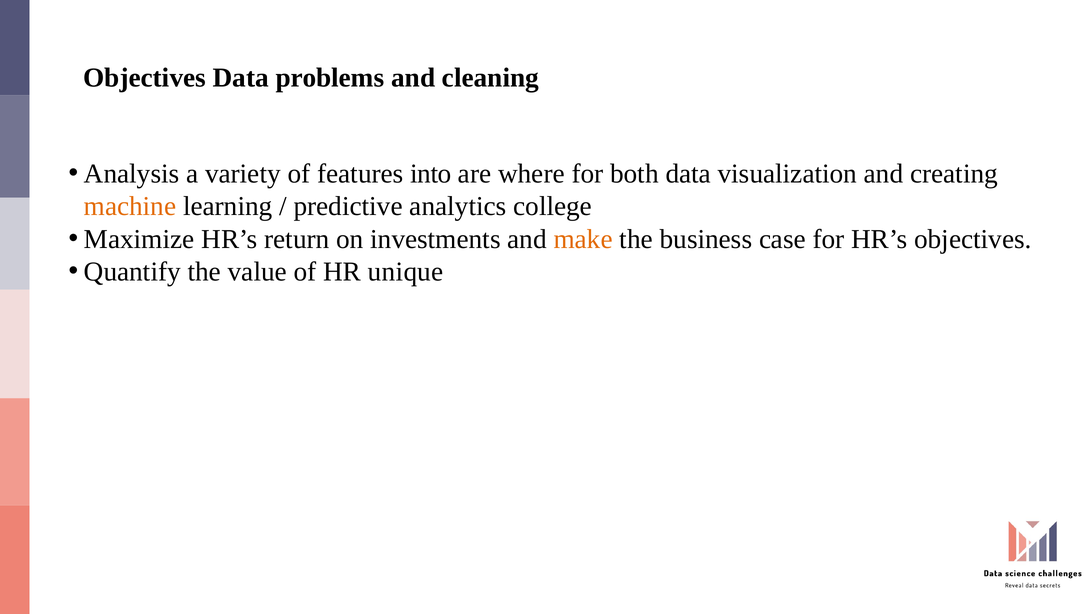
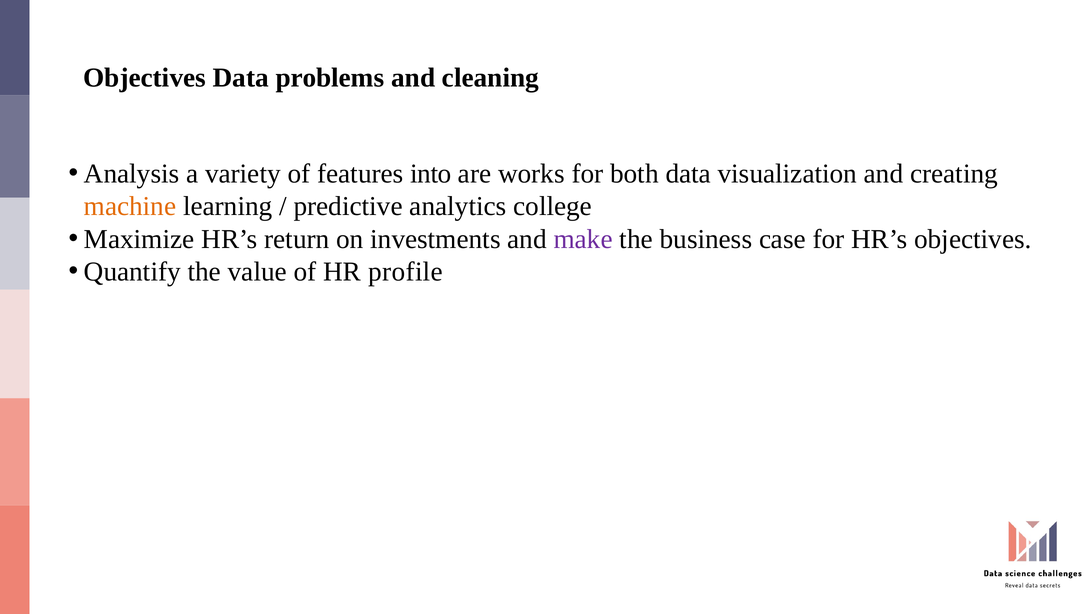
where: where -> works (531, 174)
make colour: orange -> purple (583, 239)
unique: unique -> profile (406, 272)
